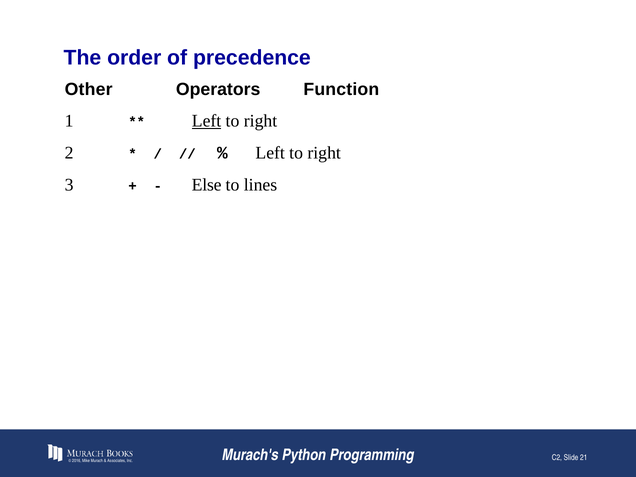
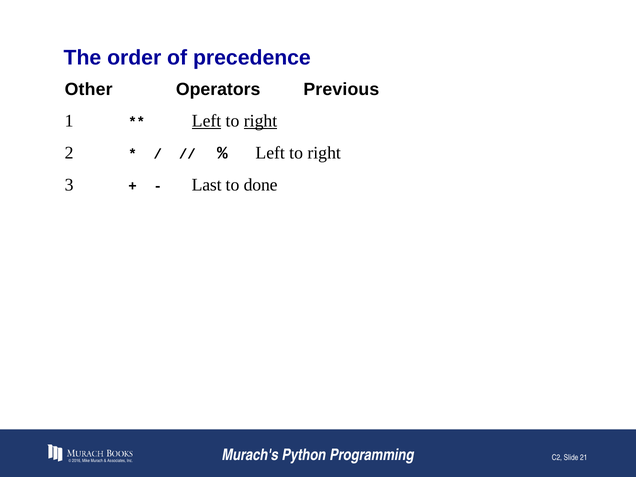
Function: Function -> Previous (341, 89)
right underline: none -> present (261, 121)
Else: Else -> Last (207, 185)
lines: lines -> done (261, 185)
